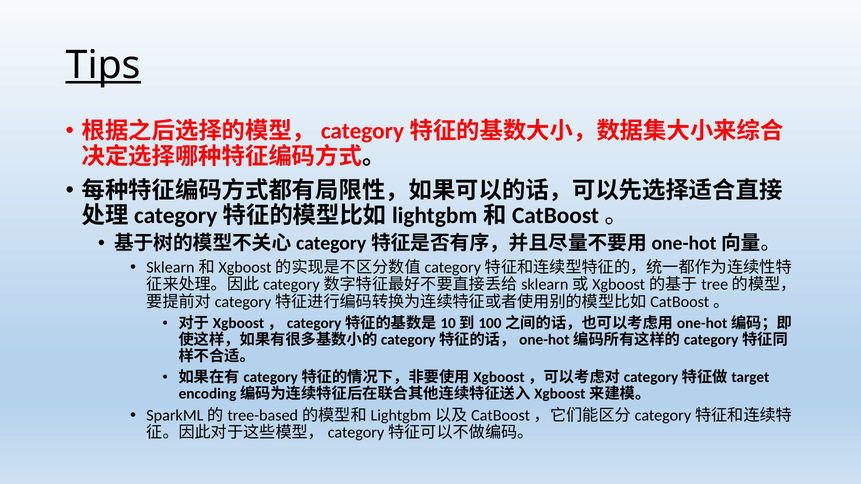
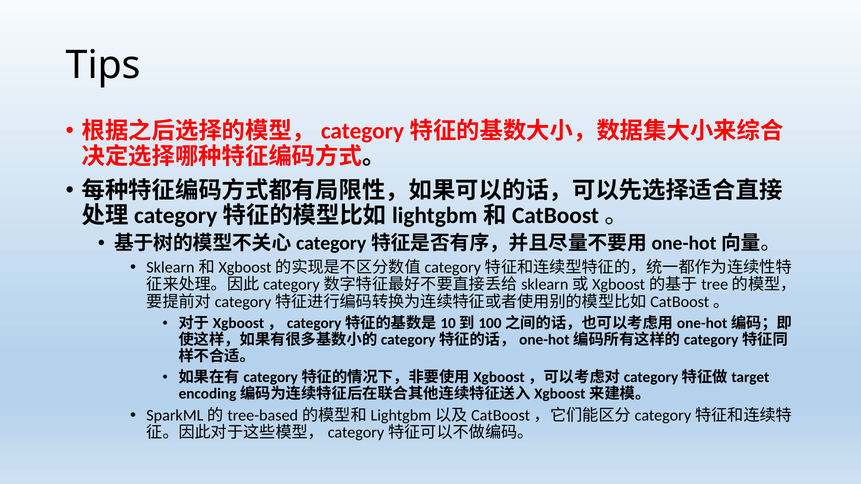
Tips underline: present -> none (103, 65)
